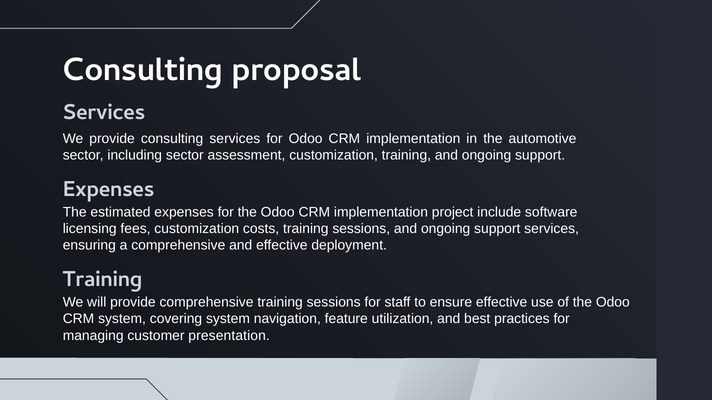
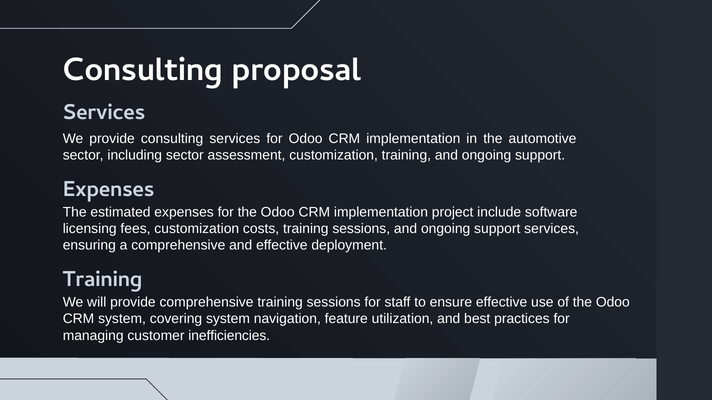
presentation: presentation -> inefficiencies (229, 336)
